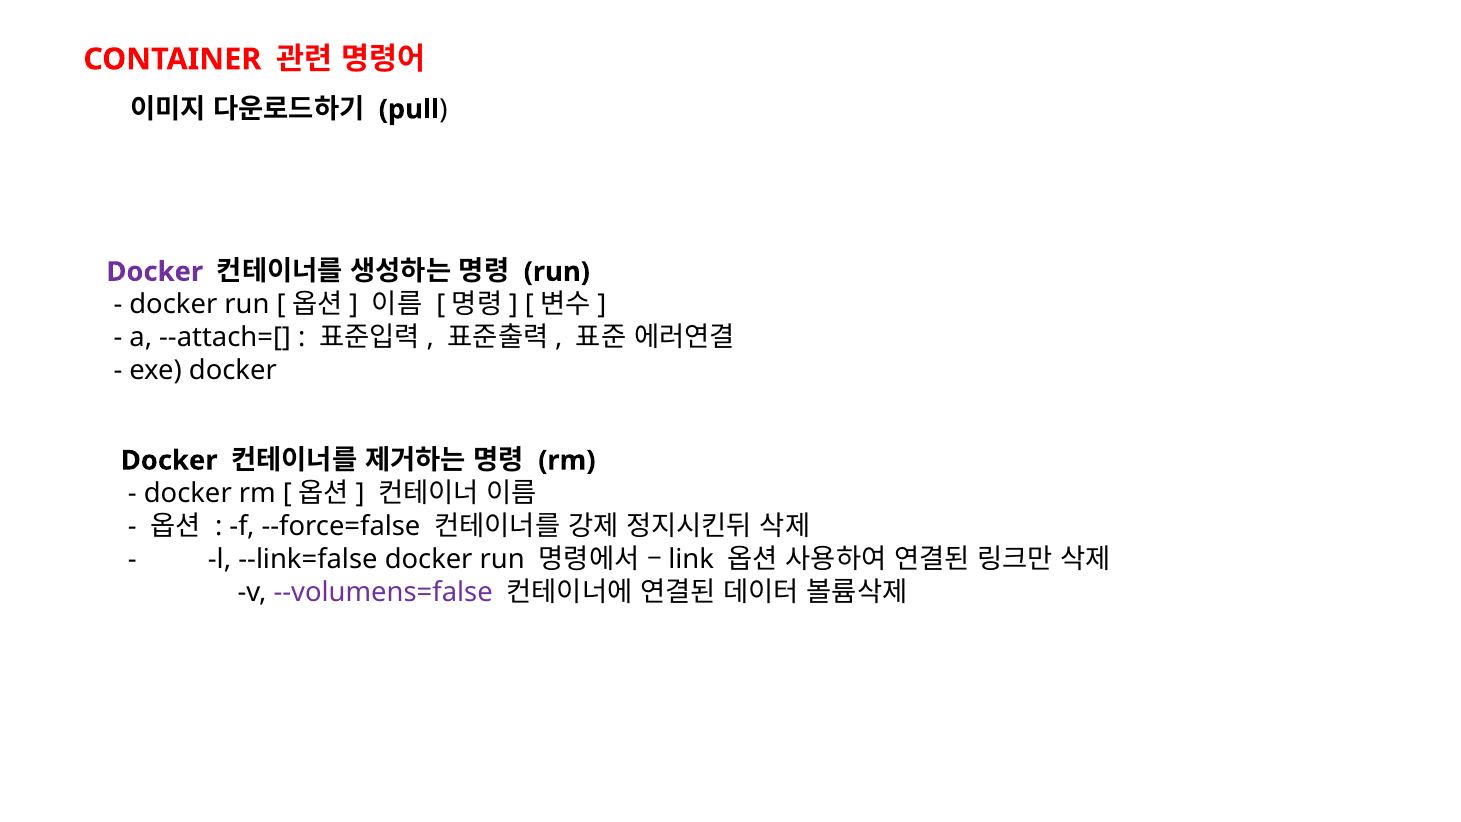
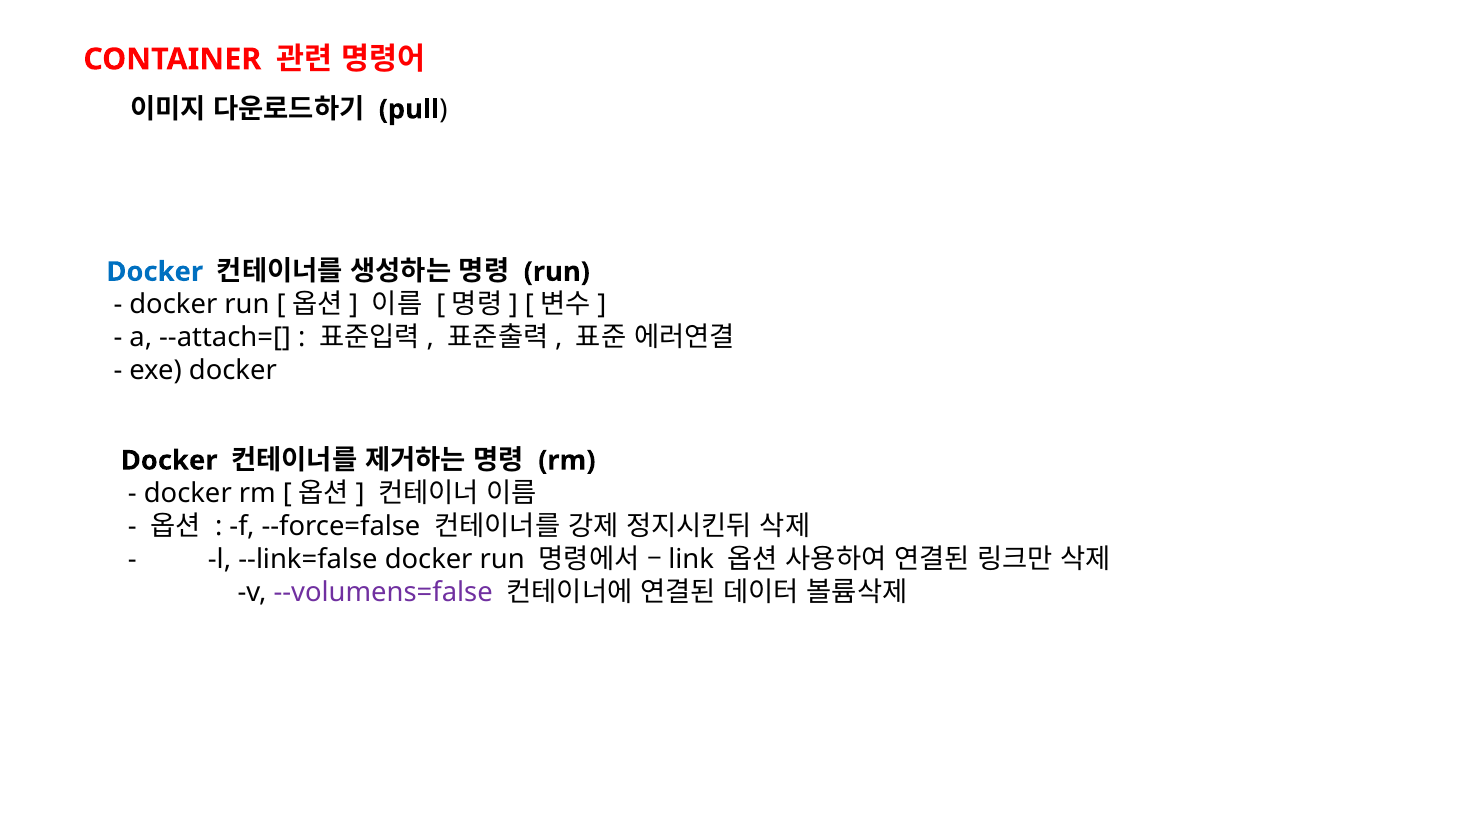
Docker colour: purple -> blue (155, 272)
